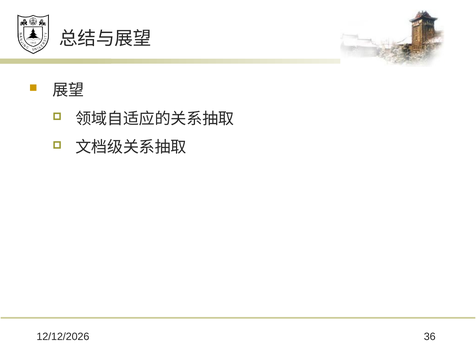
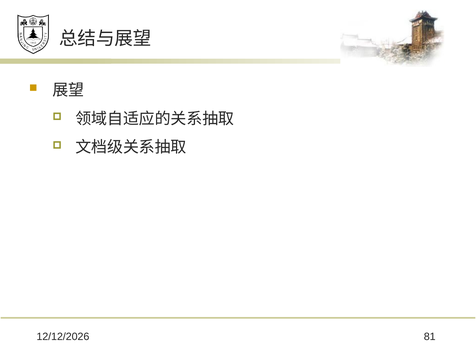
36: 36 -> 81 (430, 337)
